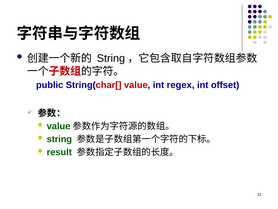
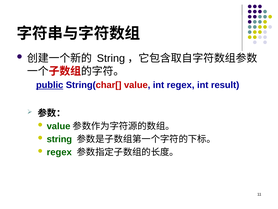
public underline: none -> present (50, 85)
offset: offset -> result (225, 85)
result: result -> regex (59, 152)
